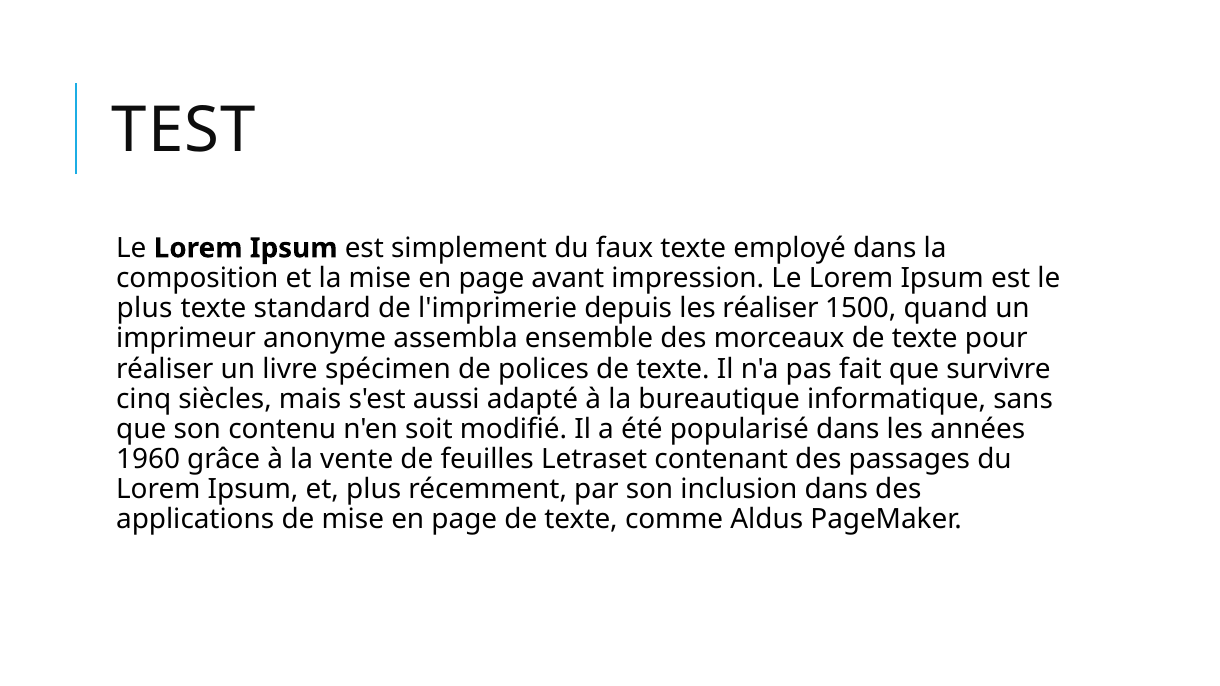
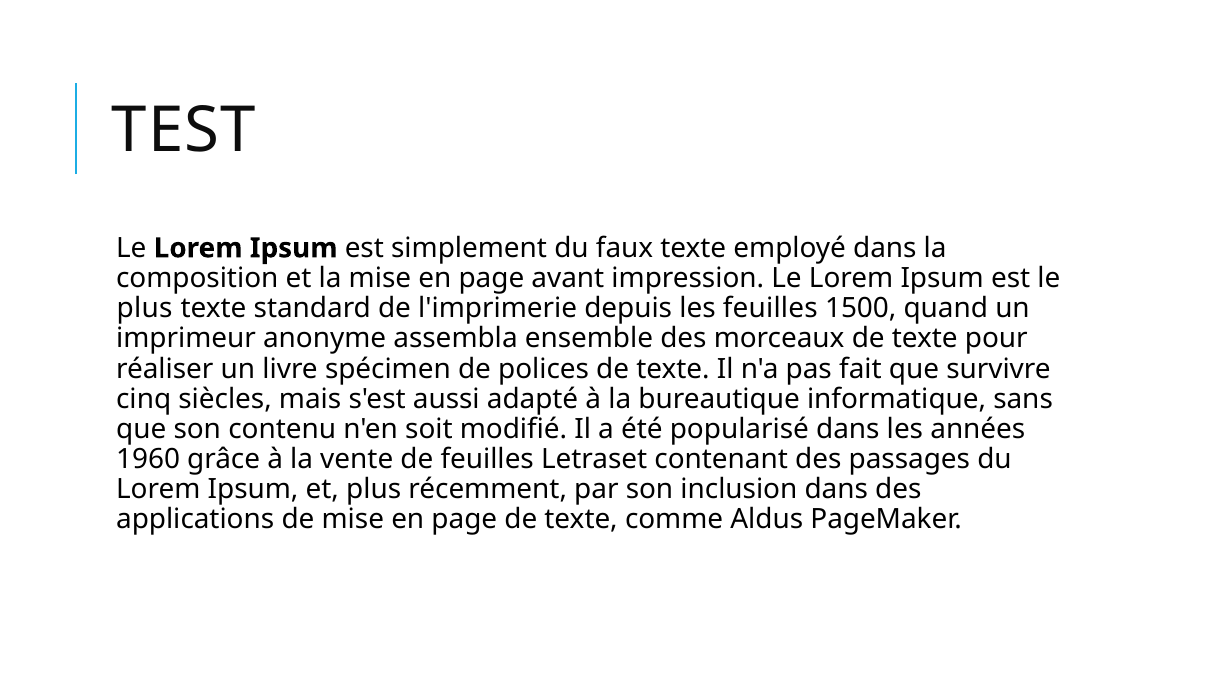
les réaliser: réaliser -> feuilles (770, 309)
